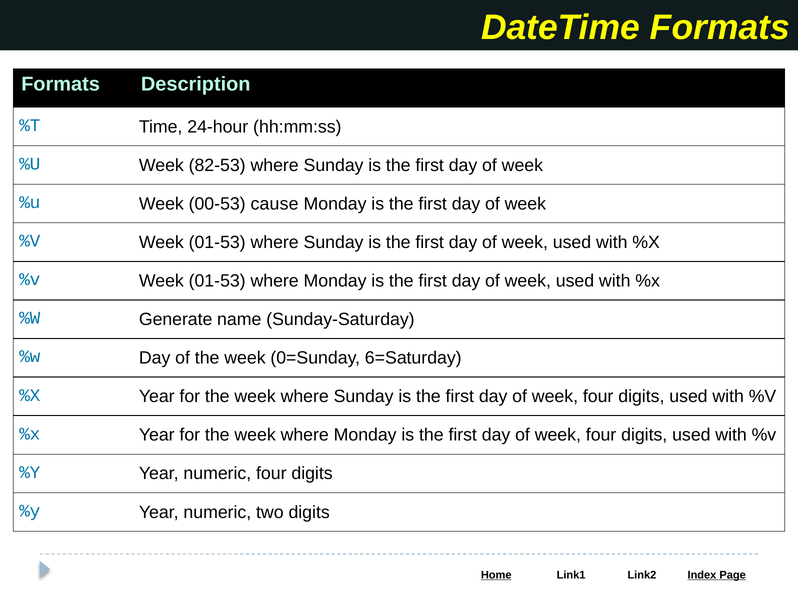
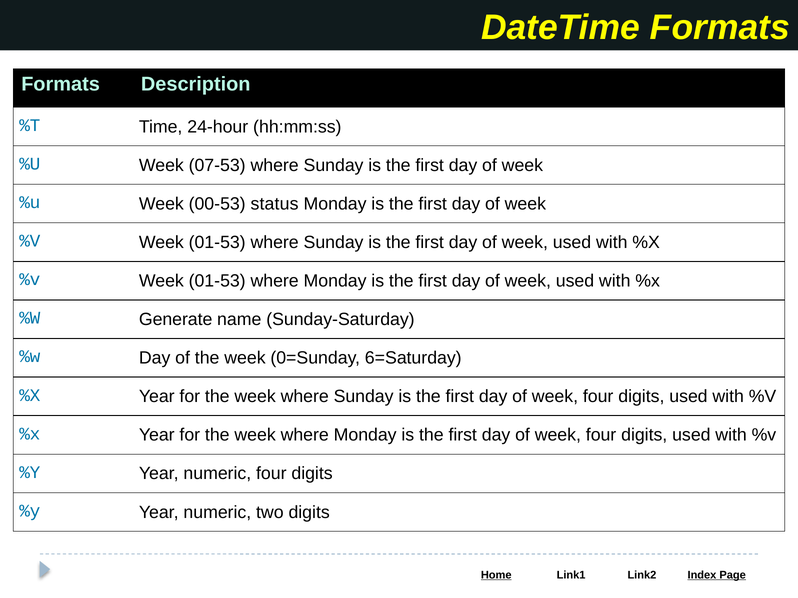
82-53: 82-53 -> 07-53 (217, 165)
cause: cause -> status (275, 204)
